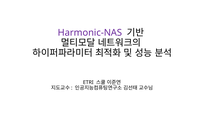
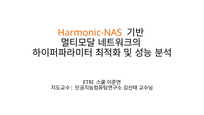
Harmonic-NAS colour: purple -> orange (90, 33)
